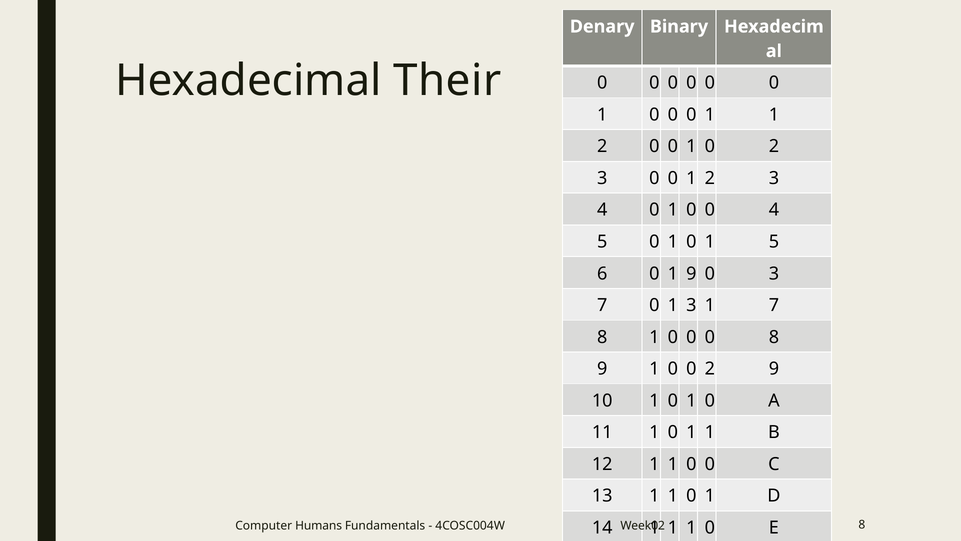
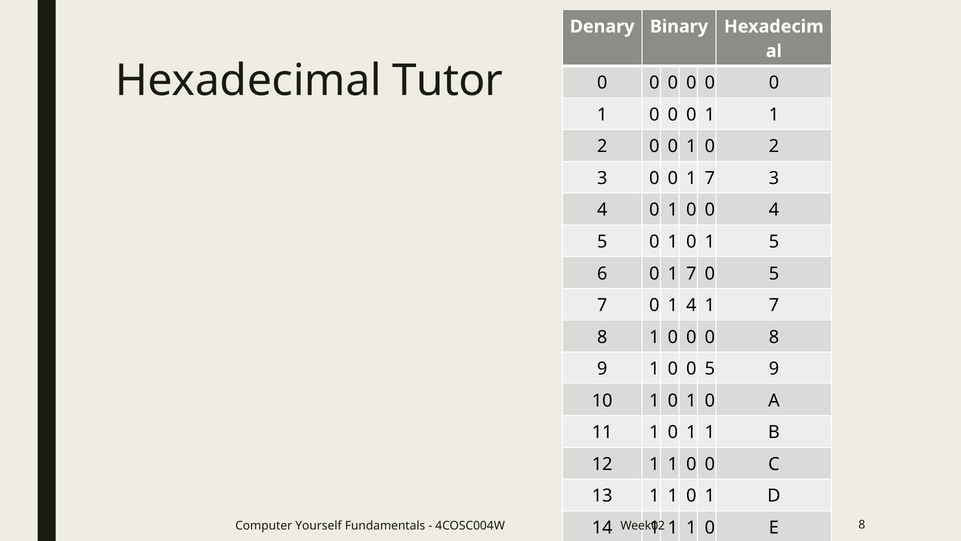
Their: Their -> Tutor (448, 81)
0 0 1 2: 2 -> 7 (710, 178)
6 0 1 9: 9 -> 7 (691, 273)
3: 3 -> 5 (774, 273)
1 3: 3 -> 4 (691, 305)
0 0 2: 2 -> 5 (710, 369)
Humans: Humans -> Yourself (319, 525)
